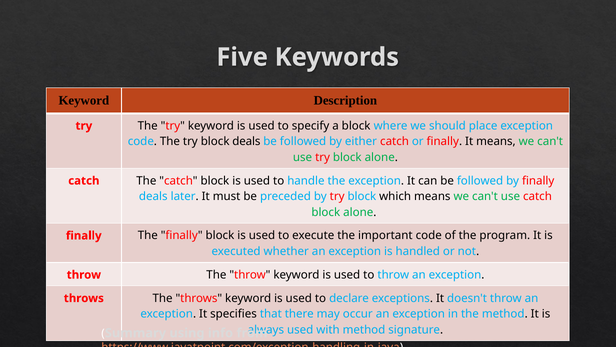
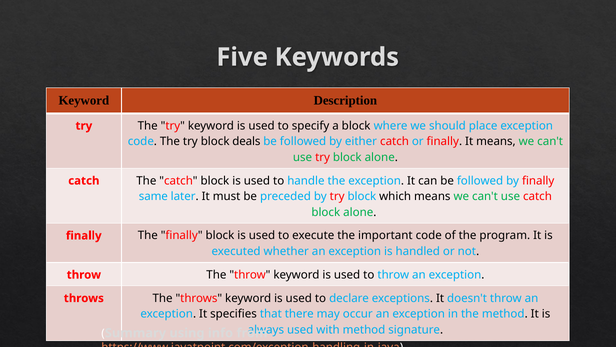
deals: deals -> same (153, 196)
